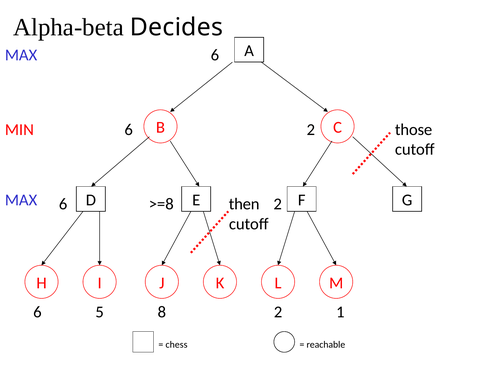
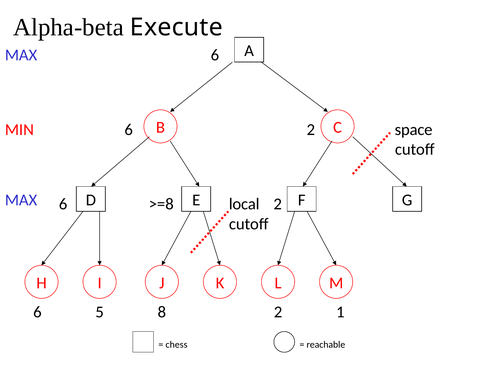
Decides: Decides -> Execute (176, 27)
those: those -> space (414, 130)
then: then -> local (244, 204)
